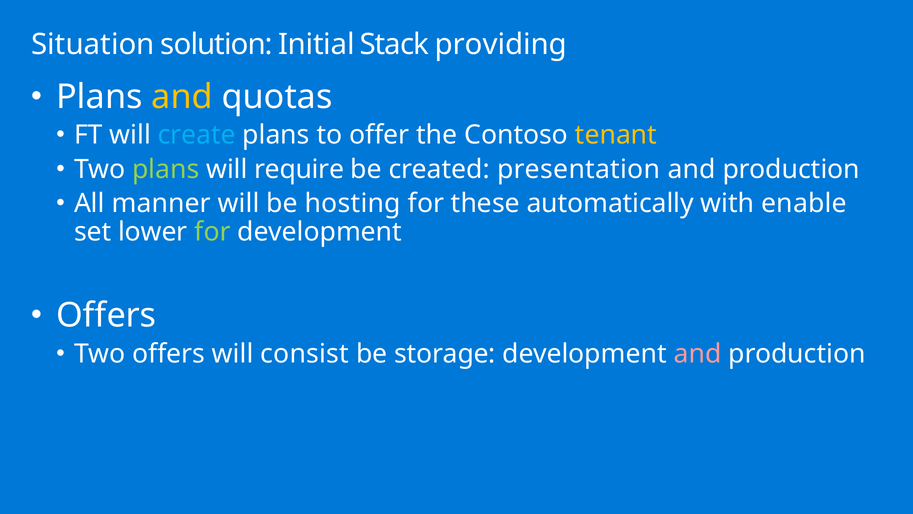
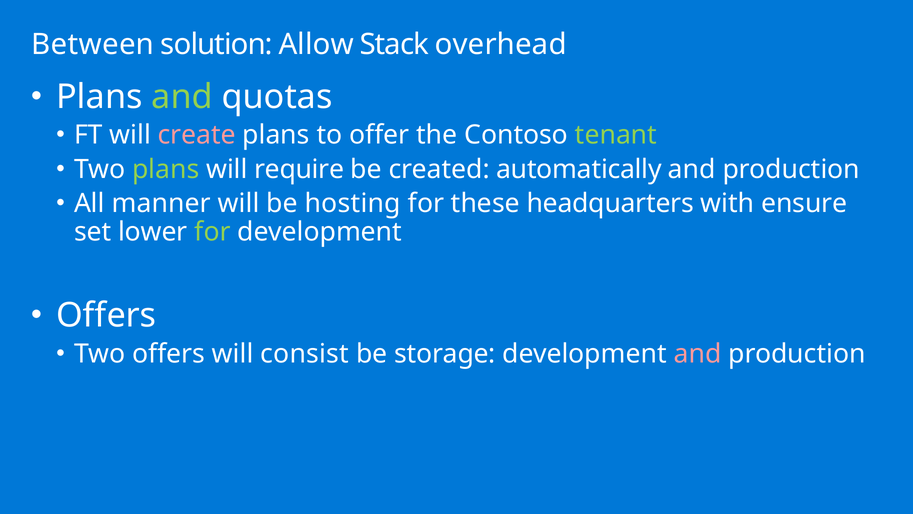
Situation: Situation -> Between (93, 44)
Initial: Initial -> Allow (316, 44)
providing: providing -> overhead (501, 44)
and colour: yellow -> light green (182, 97)
create colour: light blue -> pink (197, 135)
tenant colour: yellow -> light green (616, 135)
presentation: presentation -> automatically (579, 169)
automatically: automatically -> headquarters (610, 203)
enable: enable -> ensure (804, 203)
